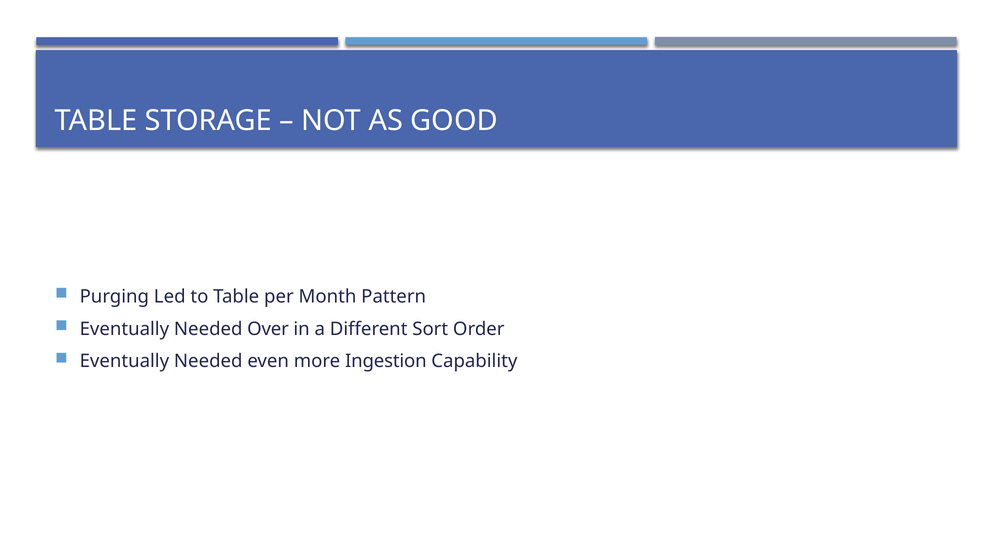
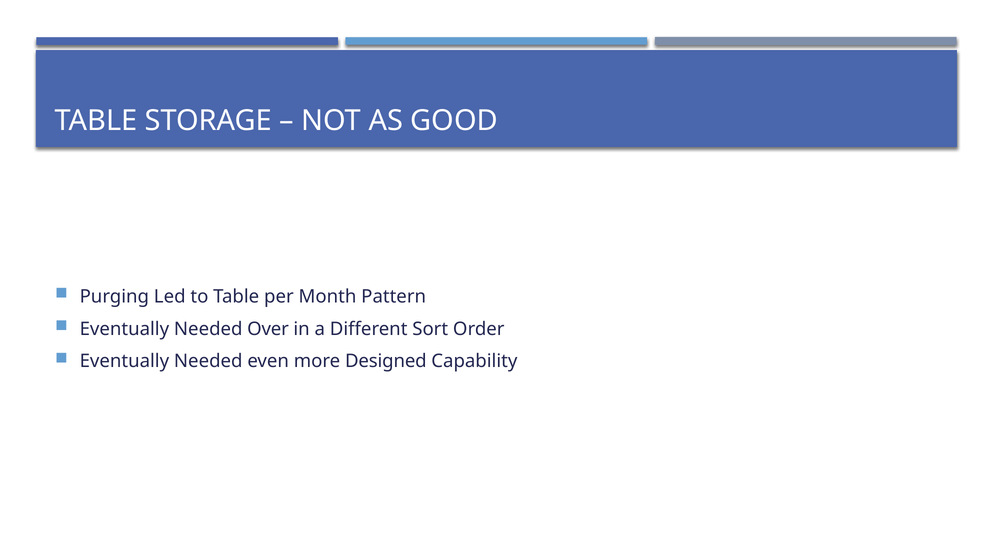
Ingestion: Ingestion -> Designed (386, 361)
